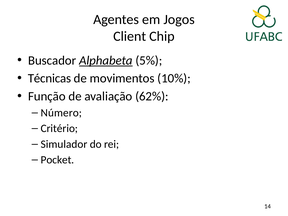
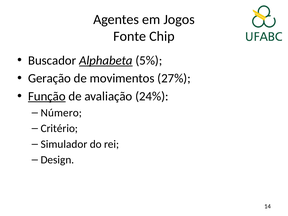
Client: Client -> Fonte (130, 36)
Técnicas: Técnicas -> Geração (49, 78)
10%: 10% -> 27% (174, 78)
Função underline: none -> present (47, 96)
62%: 62% -> 24% (152, 96)
Pocket: Pocket -> Design (57, 160)
